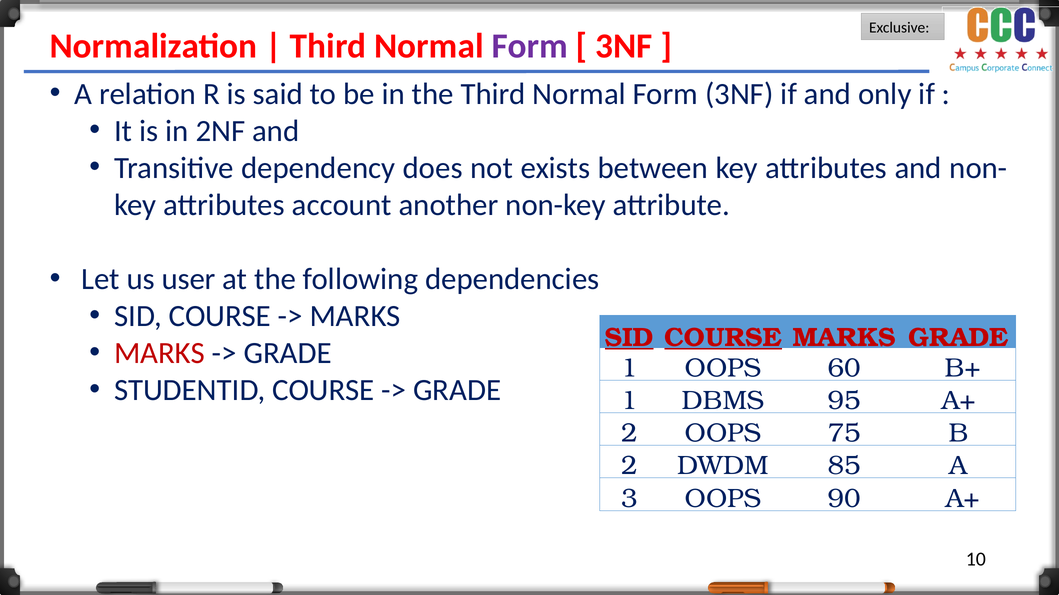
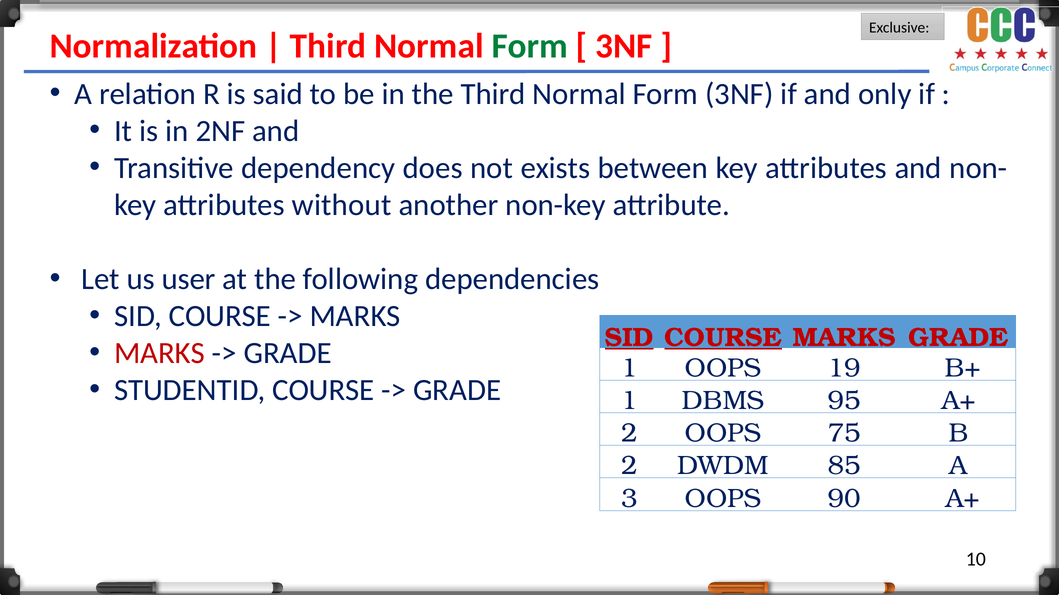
Form colour: purple -> green (530, 46)
account: account -> without (342, 205)
60: 60 -> 19 (844, 368)
